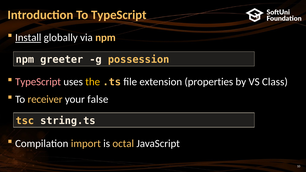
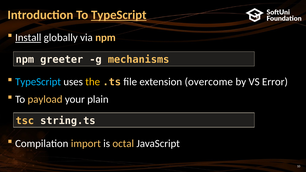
TypeScript underline: none -> present (119, 15)
possession: possession -> mechanisms (139, 60)
TypeScript colour: pink -> light blue (38, 82)
properties: properties -> overcome (209, 82)
Class: Class -> Error (275, 82)
receiver: receiver -> payload (45, 99)
false: false -> plain (98, 99)
